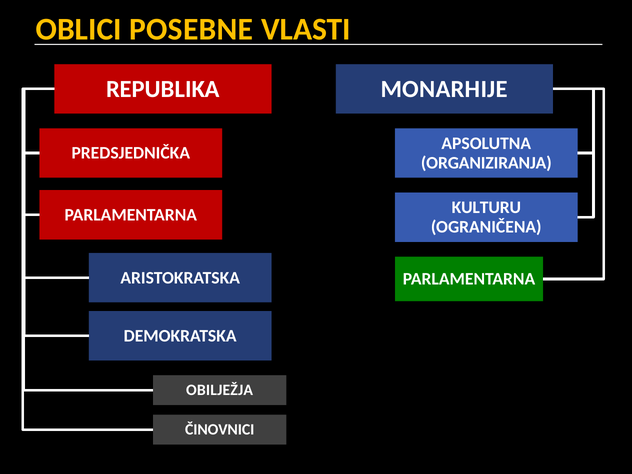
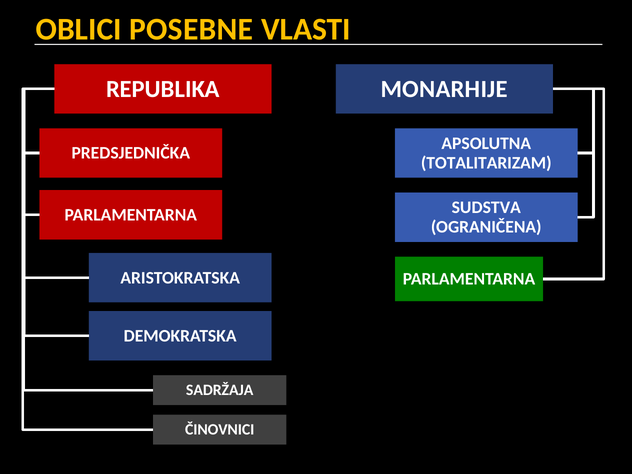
ORGANIZIRANJA: ORGANIZIRANJA -> TOTALITARIZAM (486, 163)
KULTURU: KULTURU -> SUDSTVA (486, 207)
OBILJEŽJA: OBILJEŽJA -> SADRŽAJA (220, 390)
